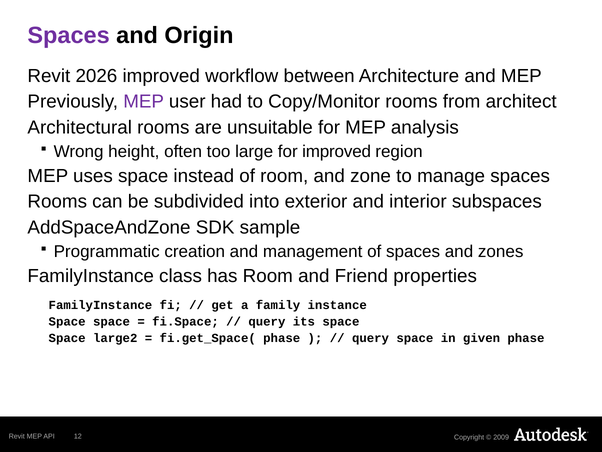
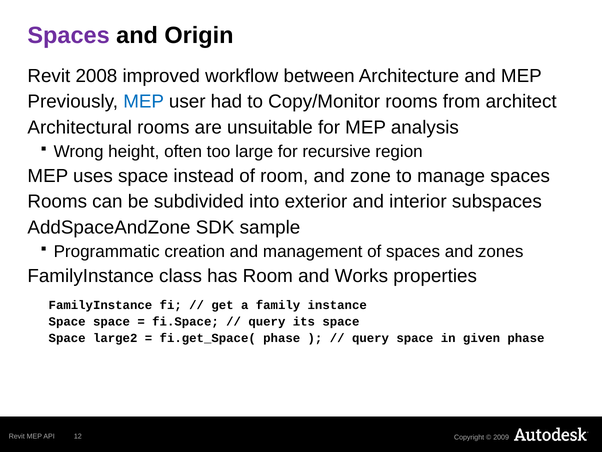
2026: 2026 -> 2008 (96, 76)
MEP colour: purple -> blue (144, 102)
for improved: improved -> recursive (337, 151)
Friend: Friend -> Works (361, 276)
